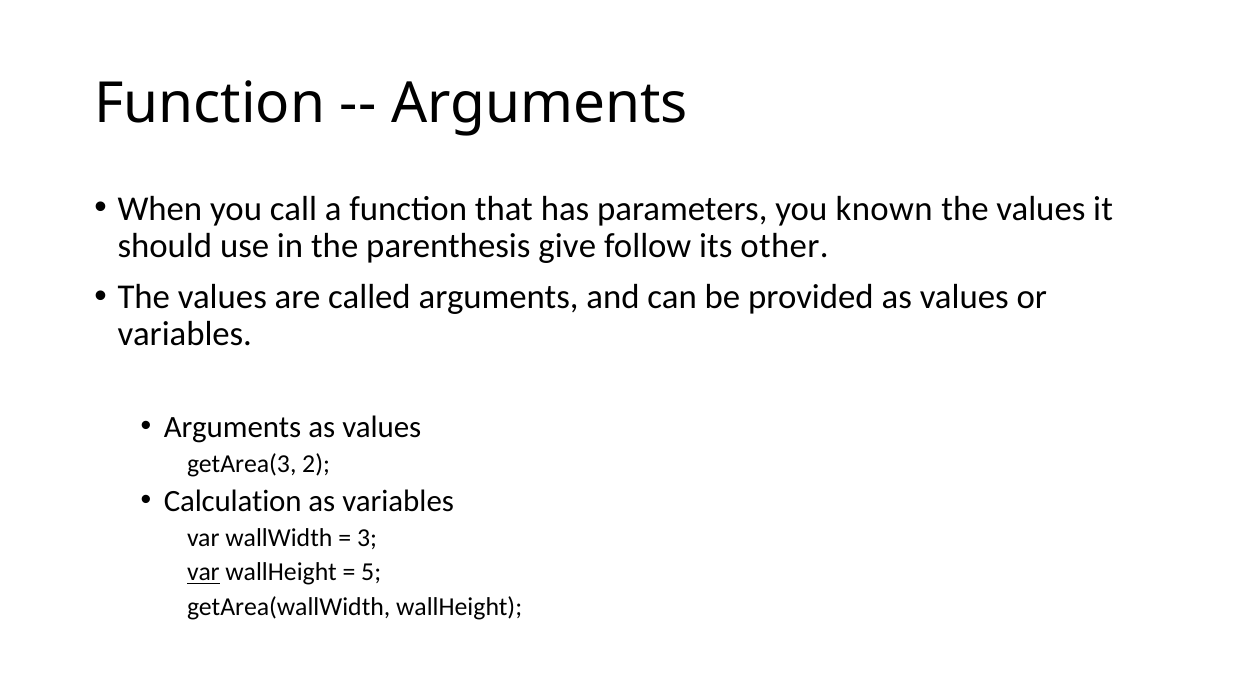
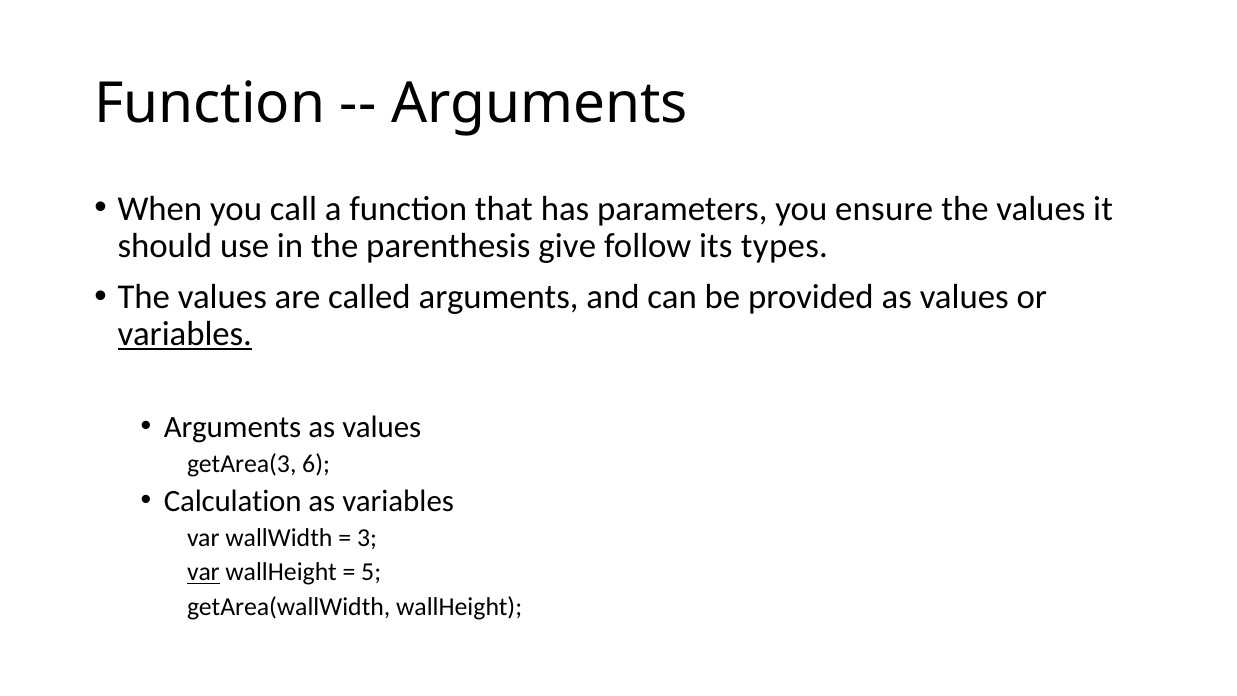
known: known -> ensure (884, 208)
other: other -> types (784, 246)
variables underline: none -> present (185, 334)
2: 2 -> 6 (316, 464)
